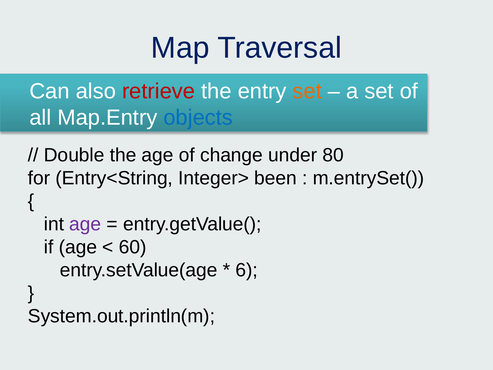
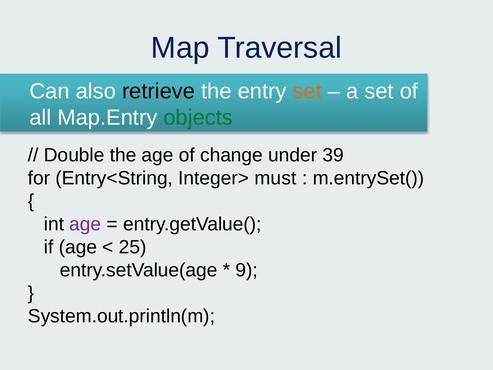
retrieve colour: red -> black (159, 91)
objects colour: blue -> green (198, 117)
80: 80 -> 39 (333, 155)
been: been -> must (275, 178)
60: 60 -> 25 (133, 247)
6: 6 -> 9 (247, 270)
